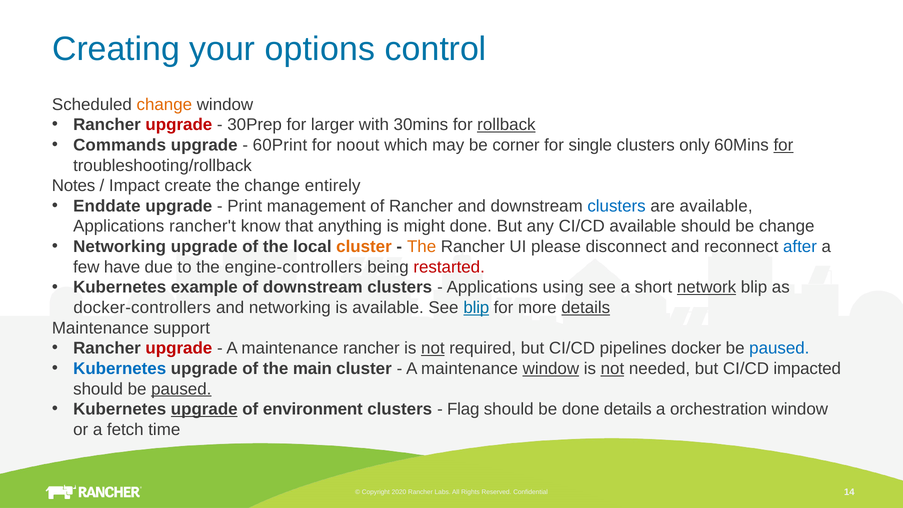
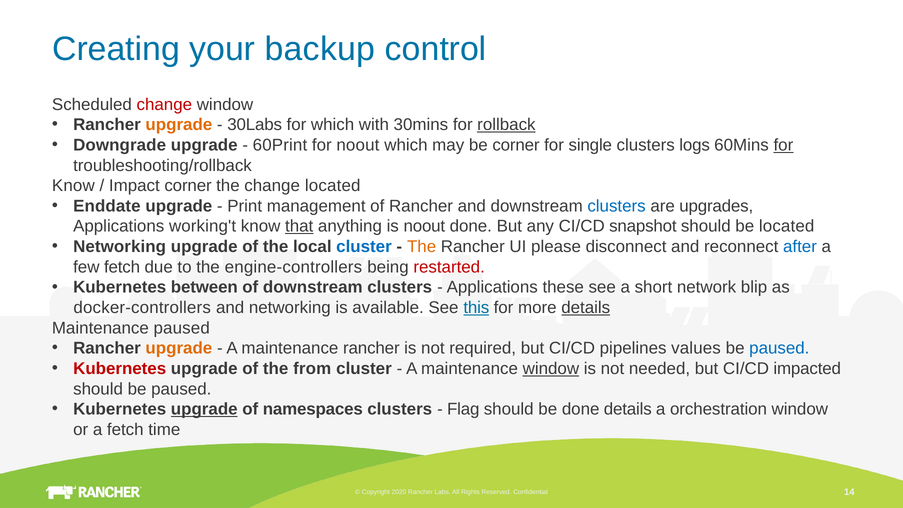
options: options -> backup (320, 49)
change colour: orange -> red (164, 104)
upgrade colour: red -> orange (179, 125)
30Prep: 30Prep -> 30Labs (255, 125)
for larger: larger -> which (333, 125)
Commands: Commands -> Downgrade (120, 145)
only: only -> logs (695, 145)
Notes: Notes -> Know (73, 186)
Impact create: create -> corner (188, 186)
change entirely: entirely -> located (333, 186)
are available: available -> upgrades (716, 206)
rancher't: rancher't -> working't (203, 226)
that underline: none -> present (299, 226)
is might: might -> noout (424, 226)
CI/CD available: available -> snapshot (643, 226)
be change: change -> located (787, 226)
cluster colour: orange -> blue (364, 247)
few have: have -> fetch (122, 267)
example: example -> between (204, 287)
using: using -> these (563, 287)
network underline: present -> none (707, 287)
See blip: blip -> this (476, 308)
Maintenance support: support -> paused (182, 328)
upgrade colour: red -> orange (179, 348)
not underline: present -> none (433, 348)
docker: docker -> values (696, 348)
Kubernetes colour: blue -> red (120, 369)
main: main -> from (312, 369)
not underline: present -> none (612, 369)
paused underline: present -> none (181, 389)
environment: environment -> namespaces (313, 409)
